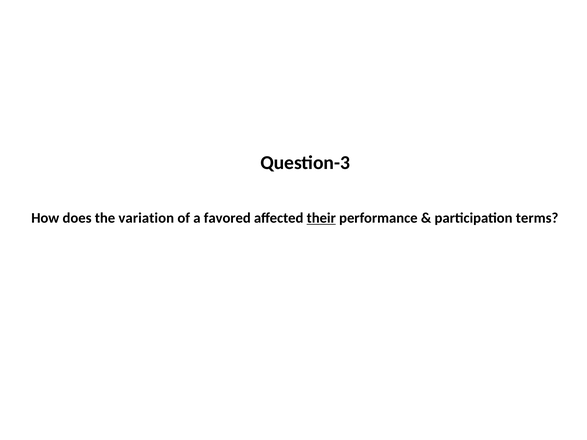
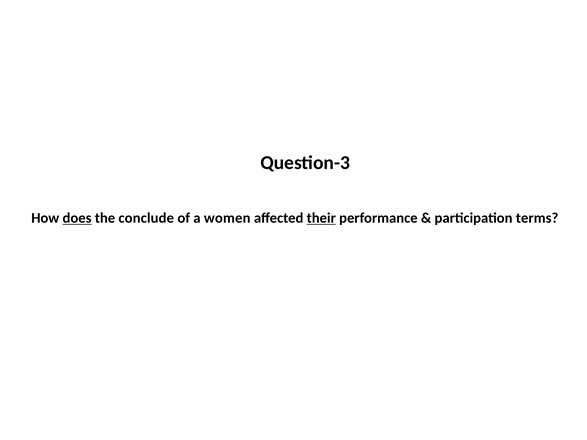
does underline: none -> present (77, 218)
variation: variation -> conclude (146, 218)
favored: favored -> women (227, 218)
